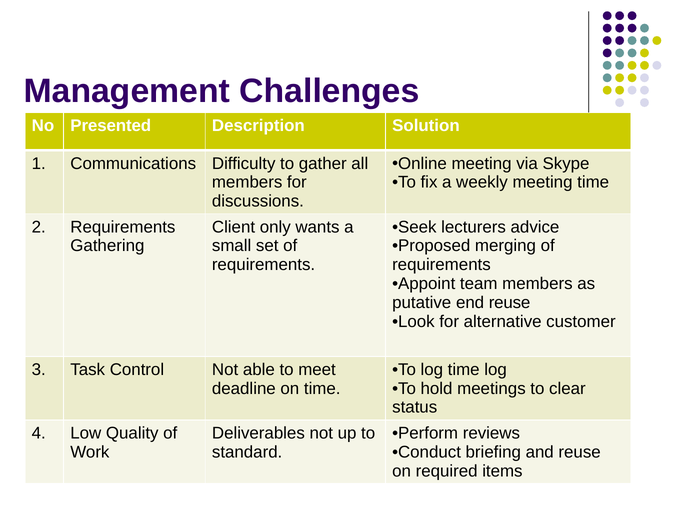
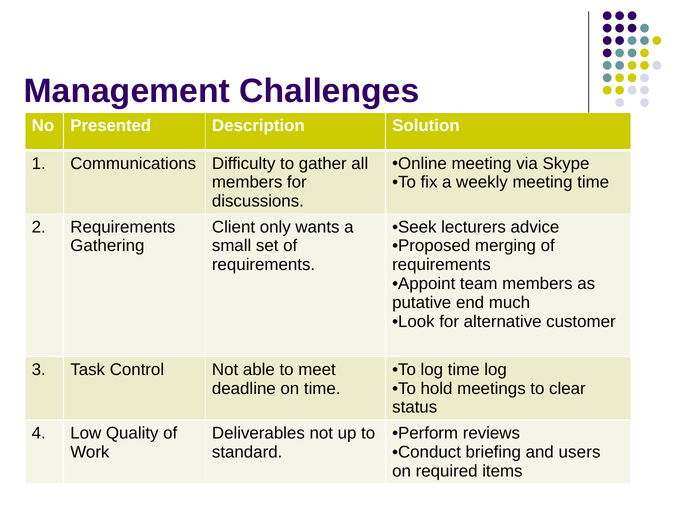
end reuse: reuse -> much (509, 303)
and reuse: reuse -> users (580, 452)
